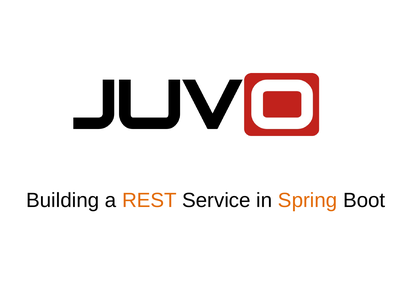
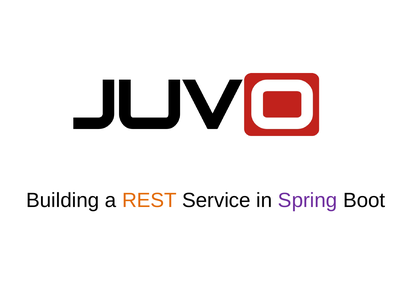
Spring colour: orange -> purple (308, 201)
